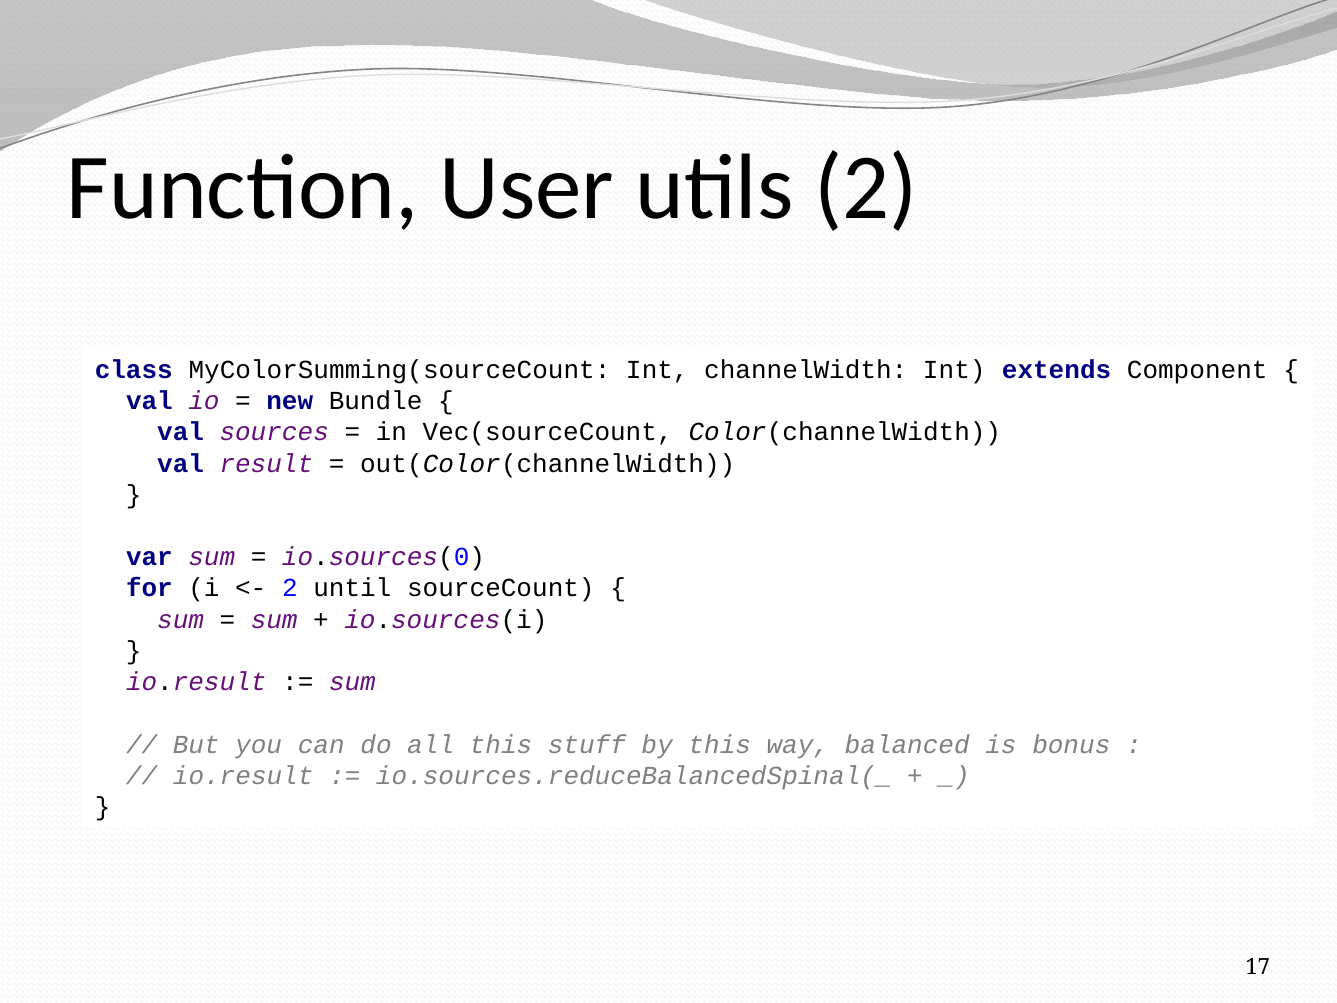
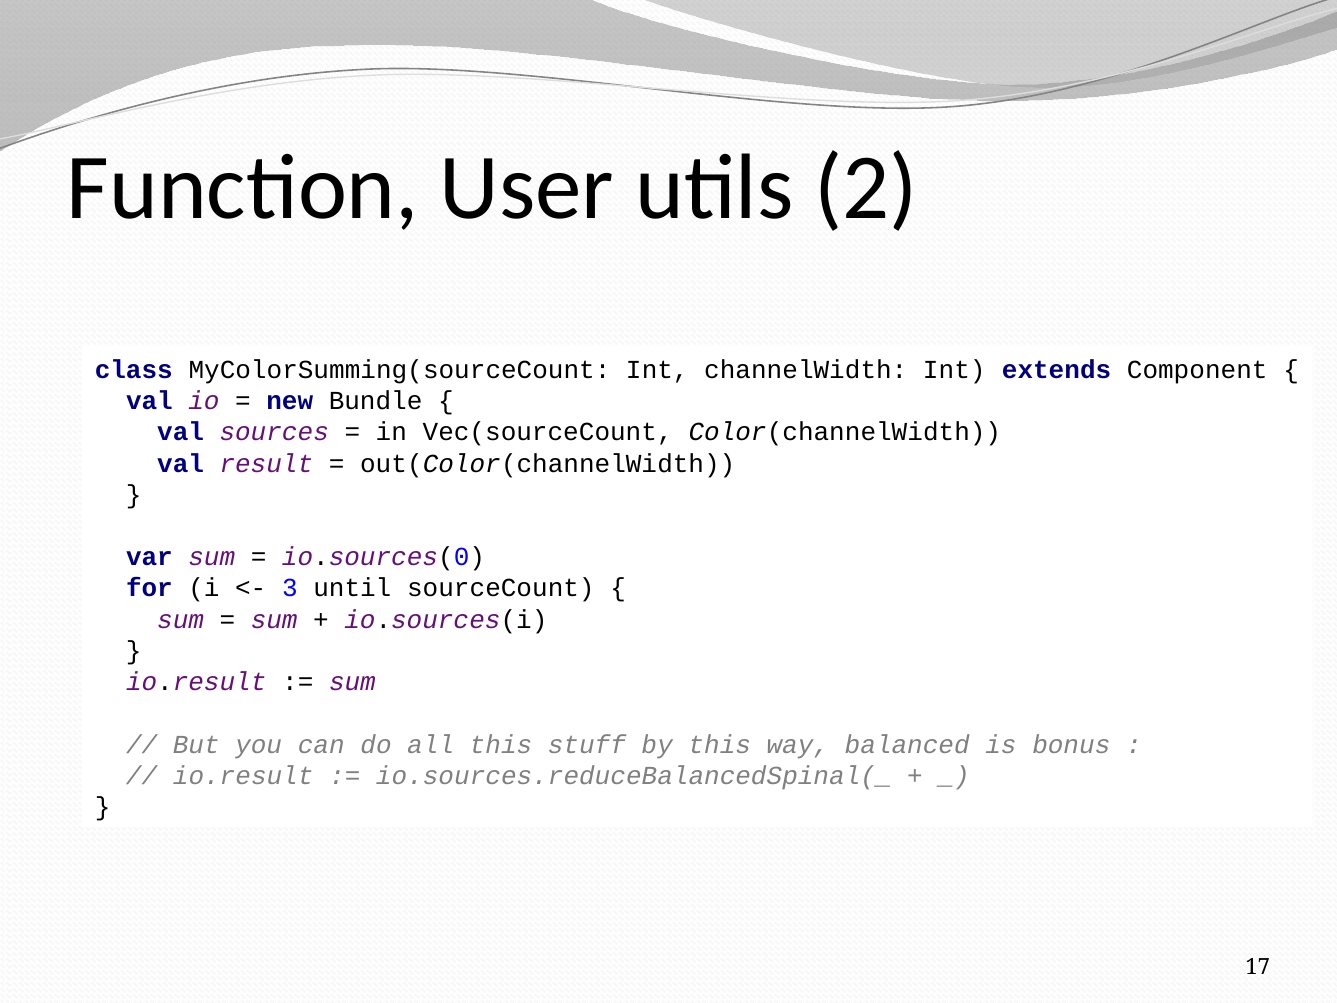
2: 2 -> 3 (290, 588)
